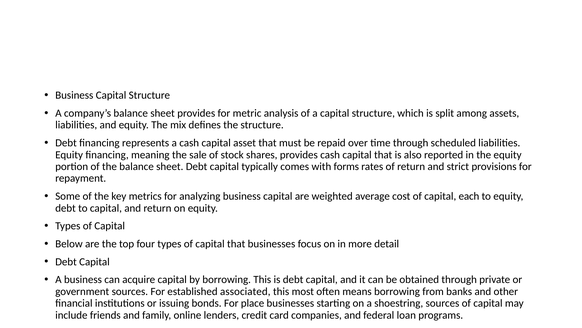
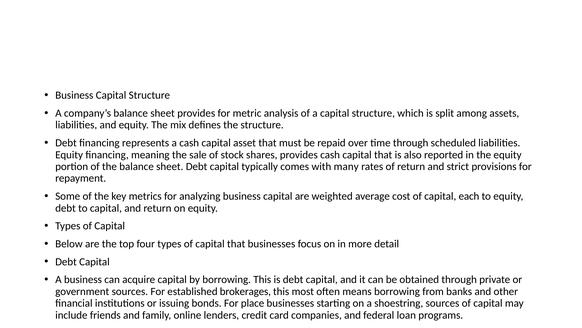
forms: forms -> many (346, 166)
associated: associated -> brokerages (245, 291)
